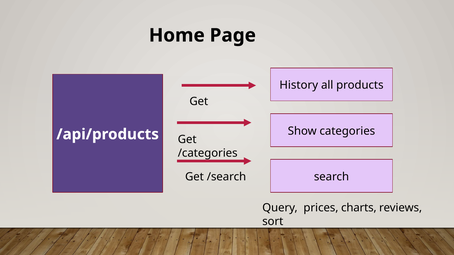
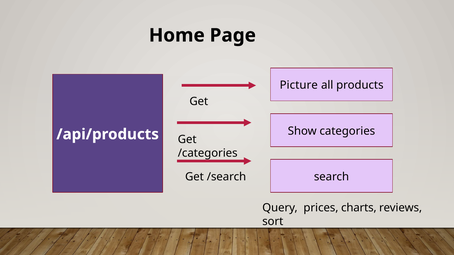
History: History -> Picture (299, 85)
